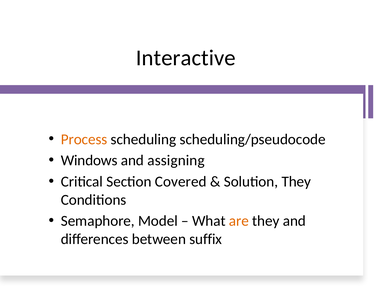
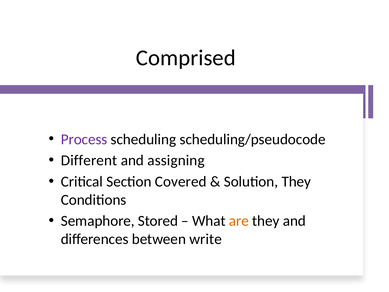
Interactive: Interactive -> Comprised (186, 58)
Process colour: orange -> purple (84, 139)
Windows: Windows -> Different (89, 160)
Model: Model -> Stored (158, 221)
suffix: suffix -> write (206, 239)
